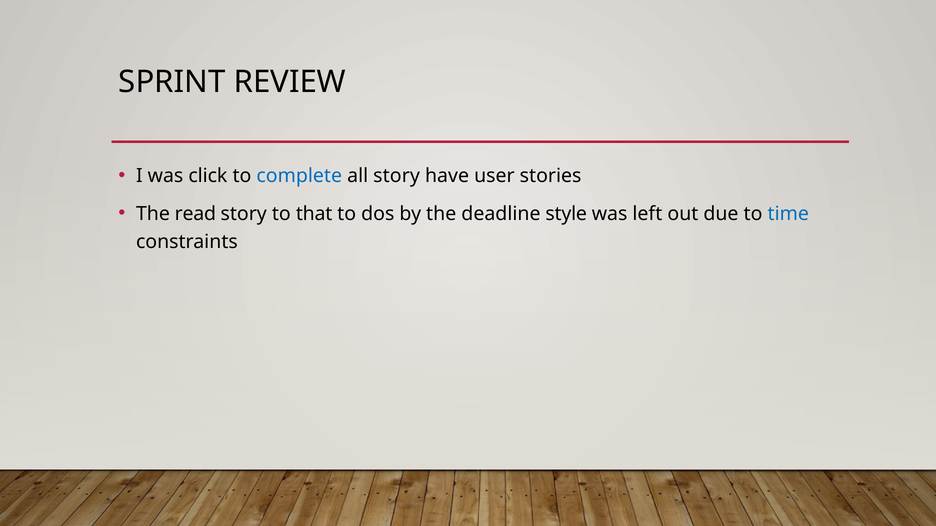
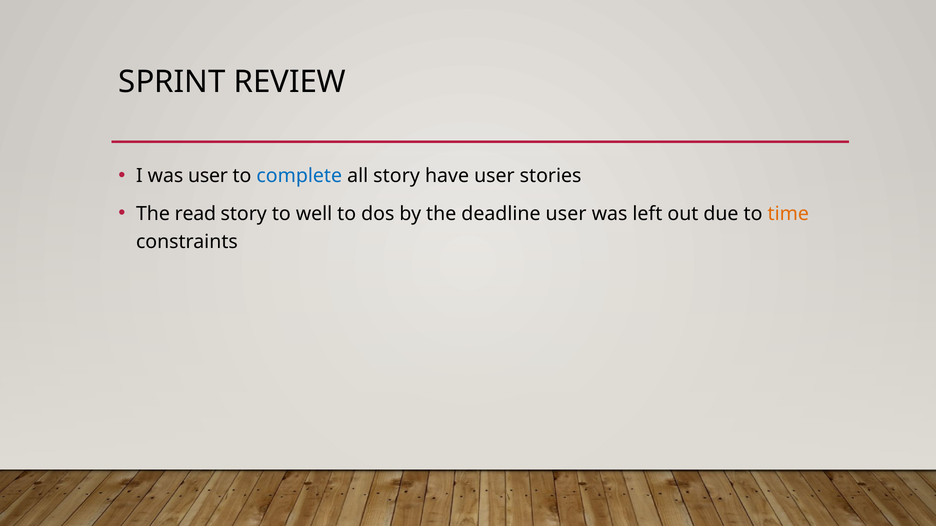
was click: click -> user (208, 176)
that: that -> well (314, 214)
deadline style: style -> user (566, 214)
time colour: blue -> orange (788, 214)
